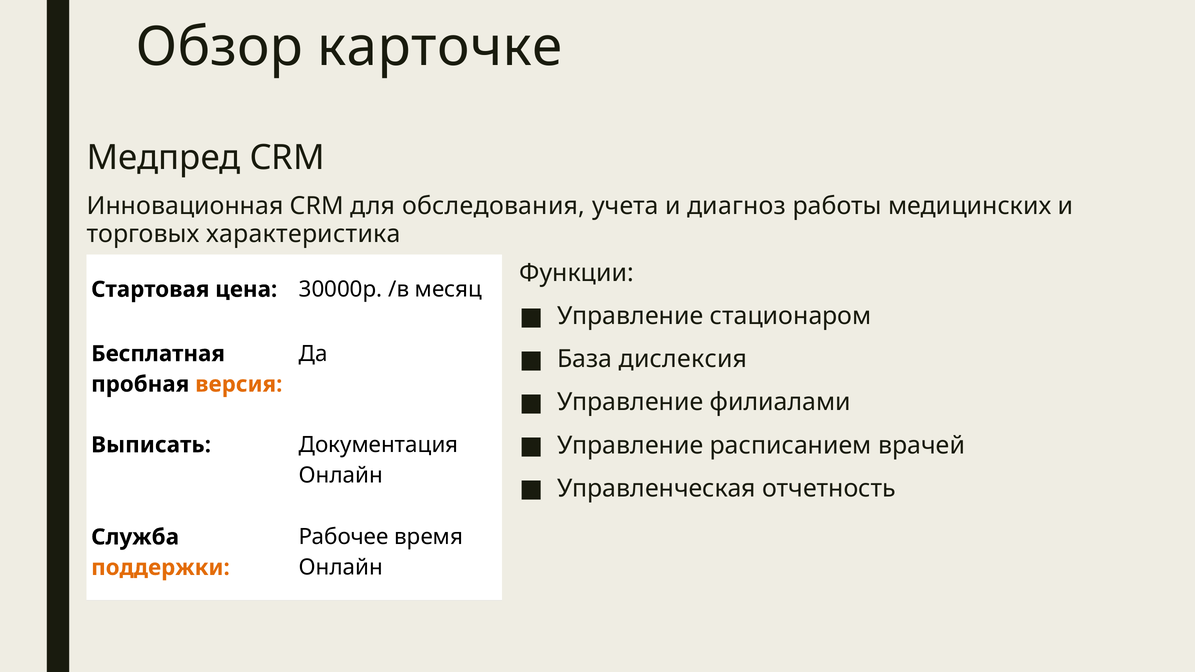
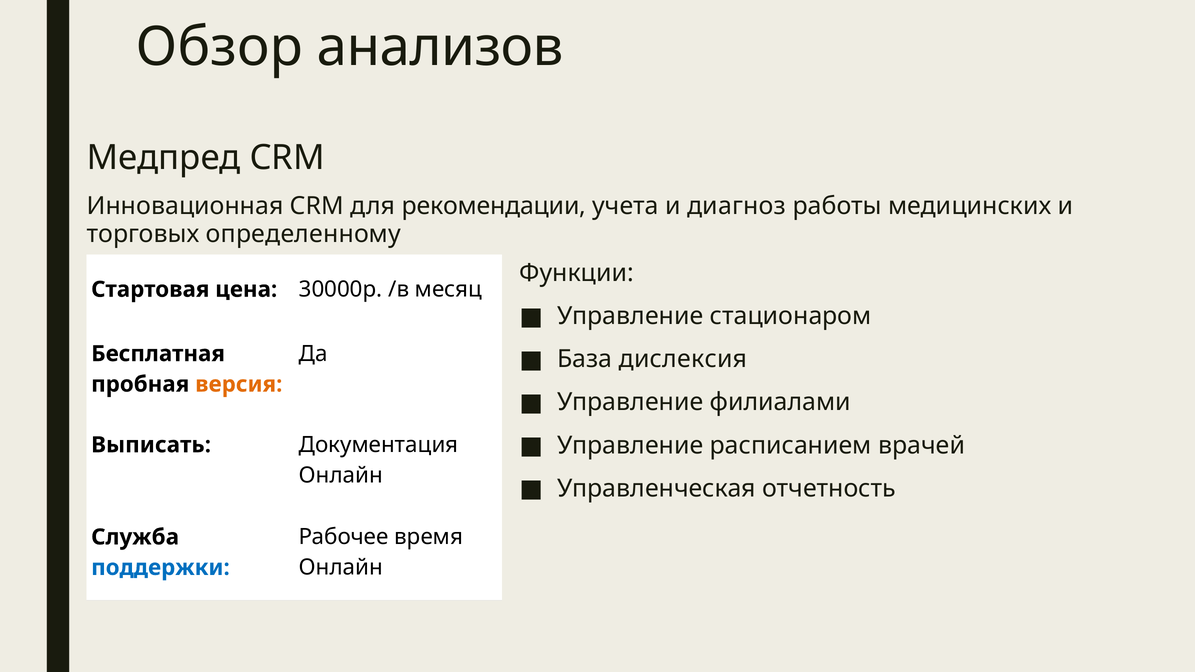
карточке: карточке -> анализов (440, 47)
обследования: обследования -> рекомендации (494, 206)
характеристика: характеристика -> определенному (303, 234)
поддержки colour: orange -> blue (160, 568)
